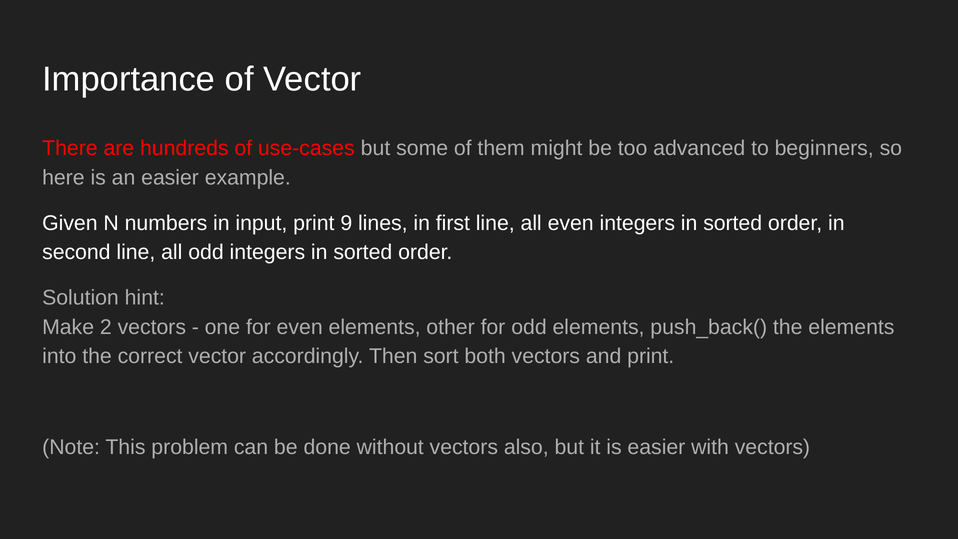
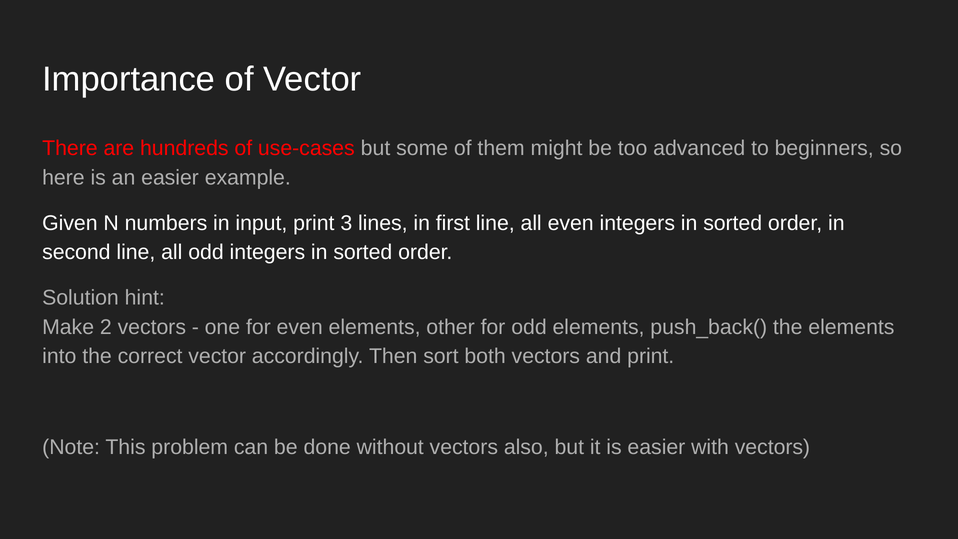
9: 9 -> 3 (346, 223)
